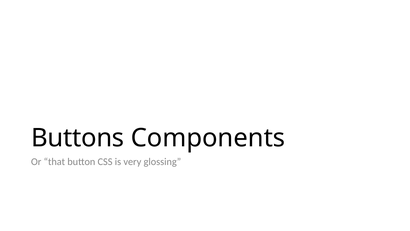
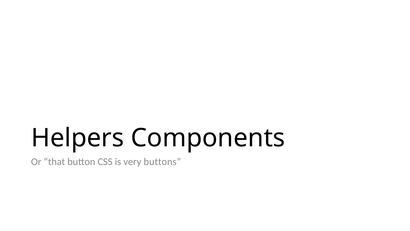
Buttons: Buttons -> Helpers (78, 138)
glossing: glossing -> buttons (162, 161)
